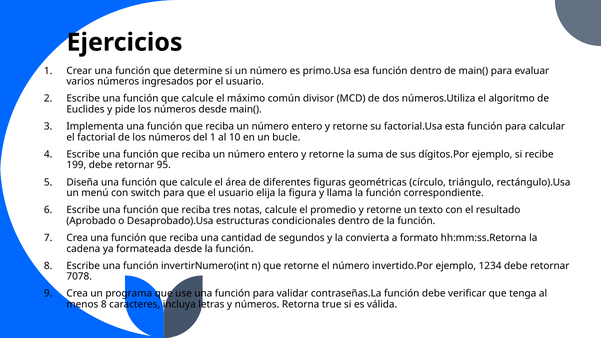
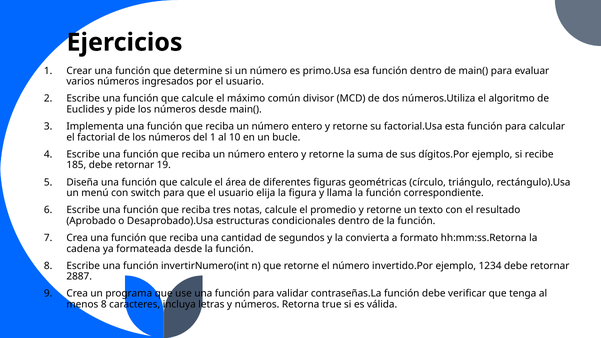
199: 199 -> 185 (76, 165)
95: 95 -> 19 (164, 165)
7078: 7078 -> 2887 (79, 277)
